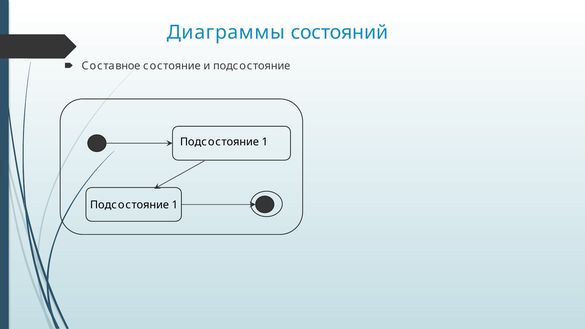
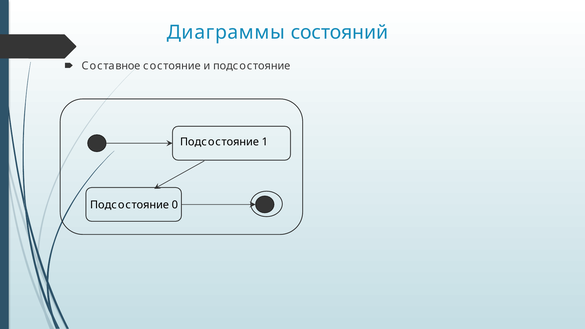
1: 1 -> 0 (175, 205)
